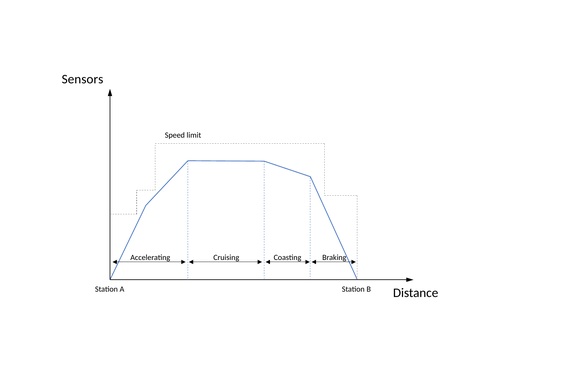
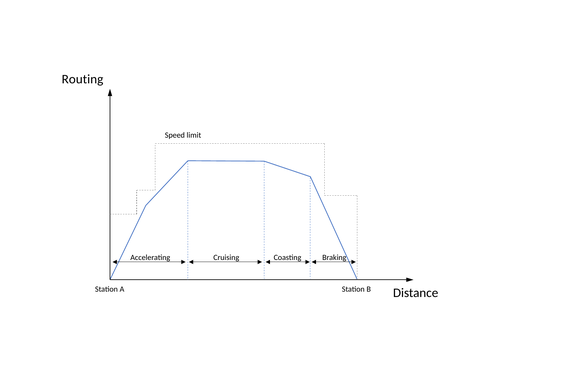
Sensors: Sensors -> Routing (83, 79)
